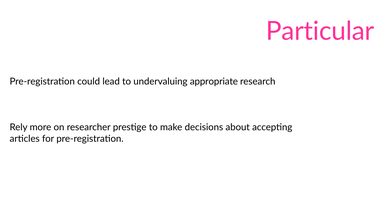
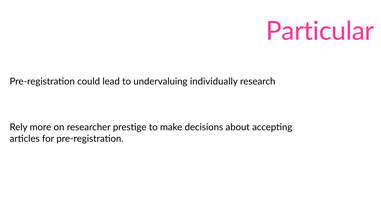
appropriate: appropriate -> individually (214, 82)
